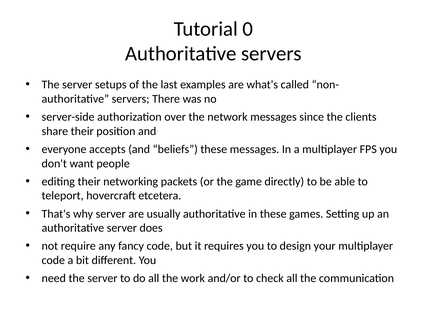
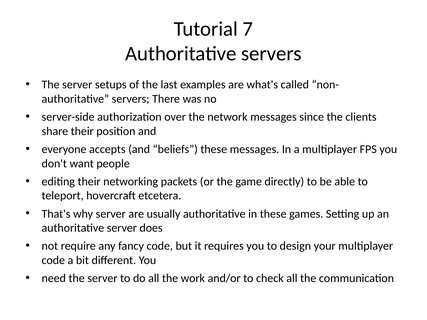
0: 0 -> 7 (248, 29)
